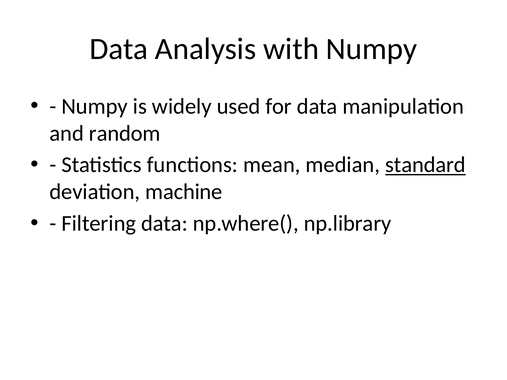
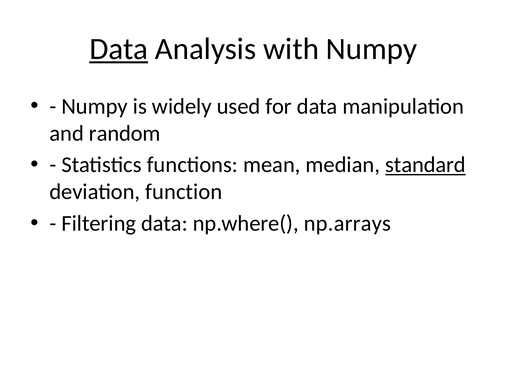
Data underline: none -> present (119, 49)
machine: machine -> function (184, 192)
np.library: np.library -> np.arrays (347, 224)
